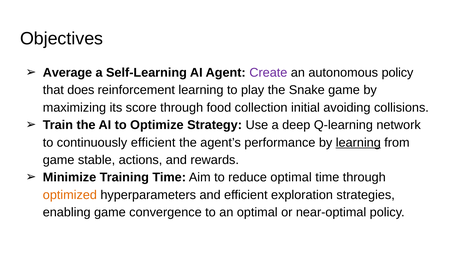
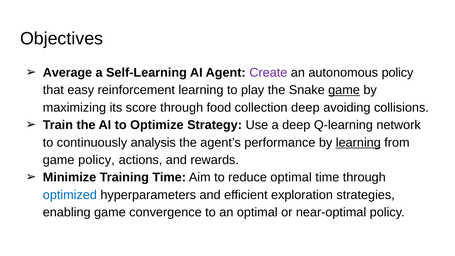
does: does -> easy (81, 90)
game underline: none -> present (344, 90)
collection initial: initial -> deep (305, 108)
continuously efficient: efficient -> analysis (153, 143)
game stable: stable -> policy (97, 160)
optimized colour: orange -> blue (70, 195)
